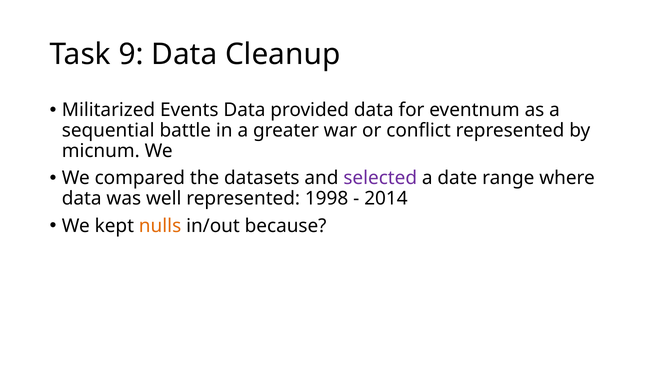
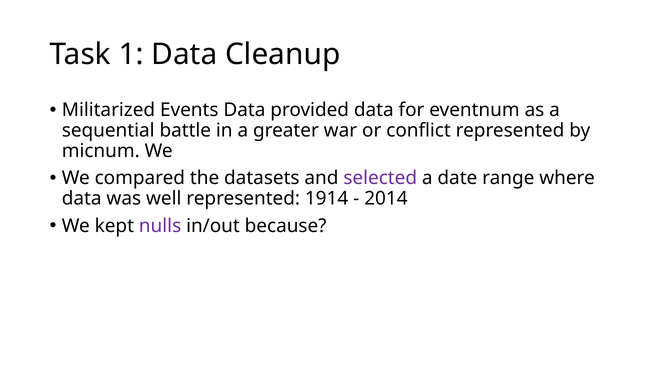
9: 9 -> 1 (131, 55)
1998: 1998 -> 1914 (327, 199)
nulls colour: orange -> purple (160, 226)
